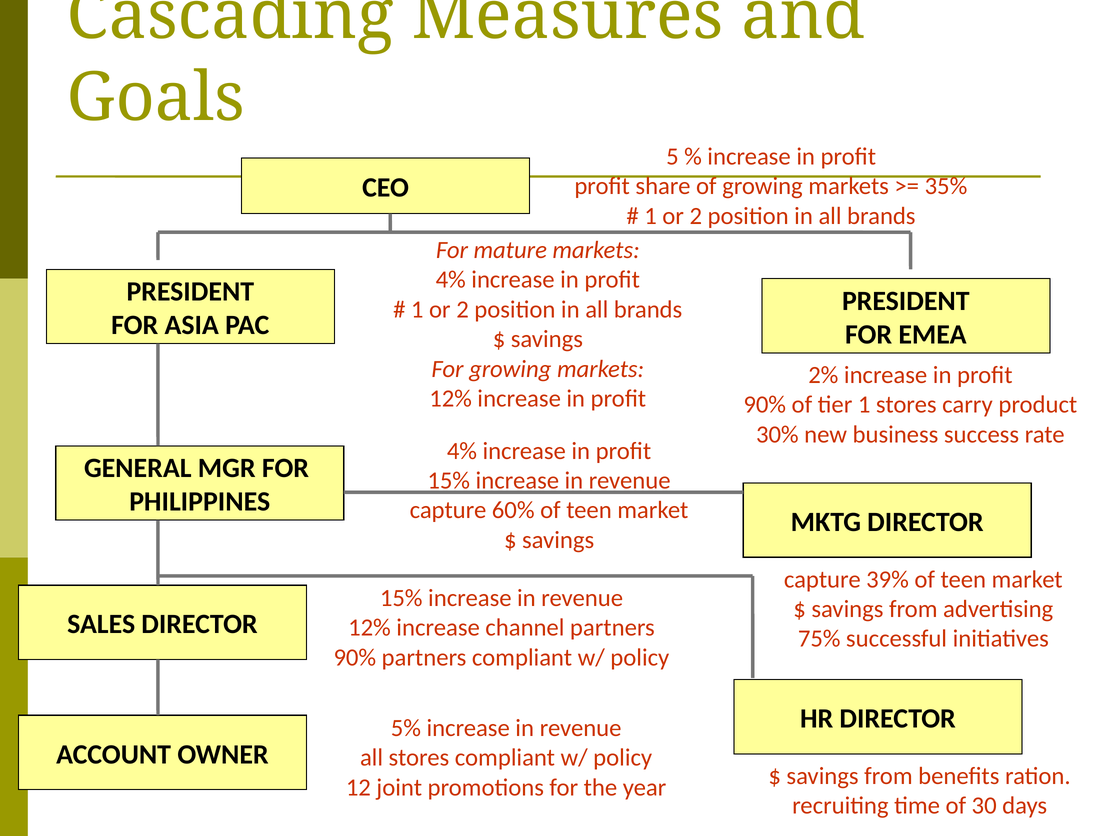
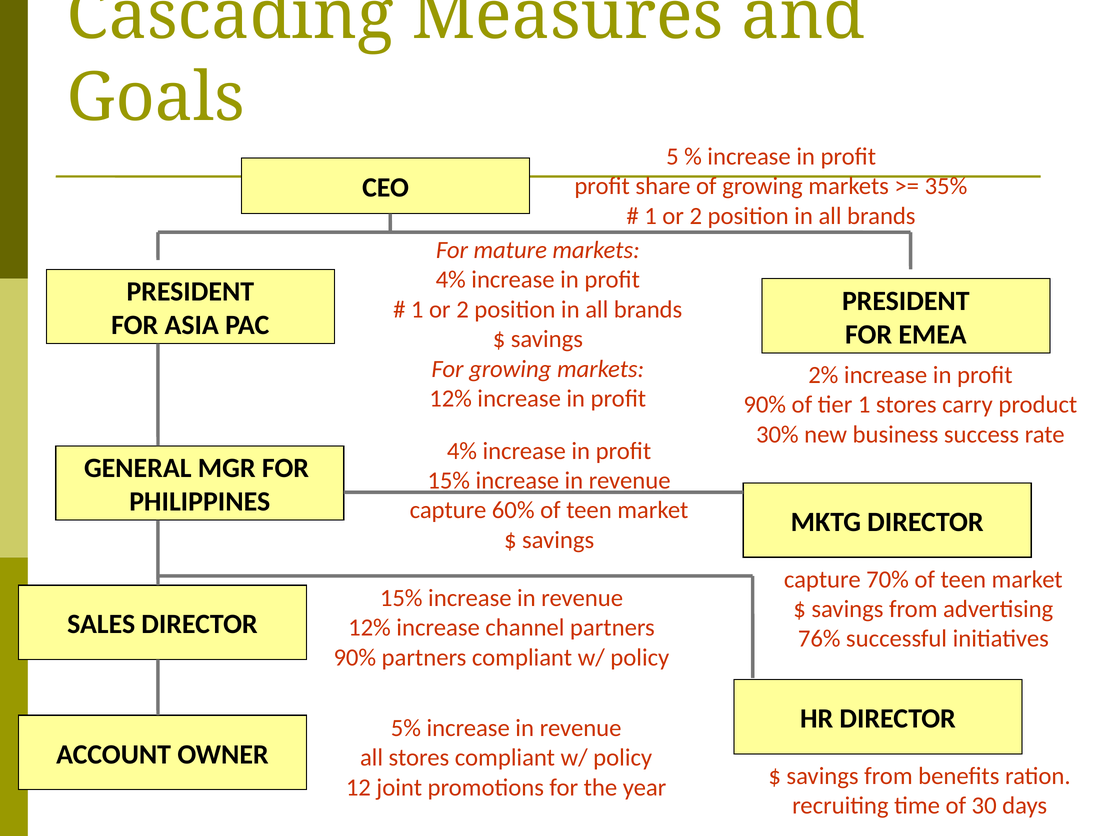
39%: 39% -> 70% (888, 580)
75%: 75% -> 76% (819, 639)
